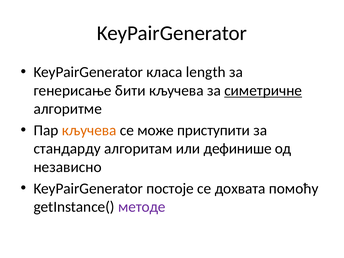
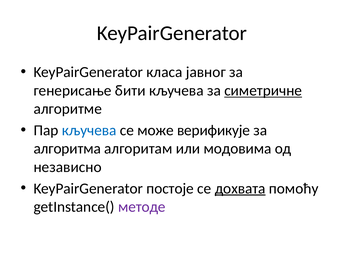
length: length -> јавног (206, 72)
кључева colour: orange -> blue (89, 130)
приступити: приступити -> верификује (214, 130)
стандарду: стандарду -> алгоритма (67, 149)
дефинише: дефинише -> модовима (238, 149)
дохвата underline: none -> present (240, 188)
